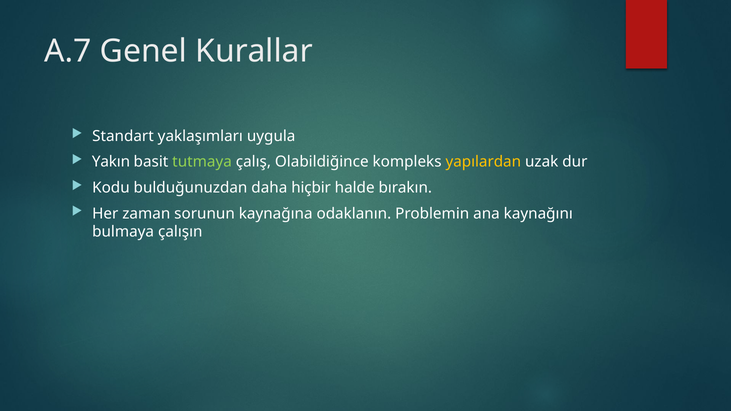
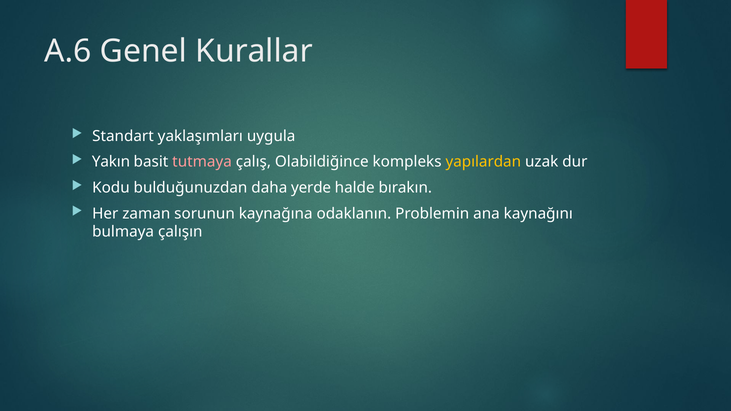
A.7: A.7 -> A.6 (68, 51)
tutmaya colour: light green -> pink (202, 162)
hiçbir: hiçbir -> yerde (311, 188)
